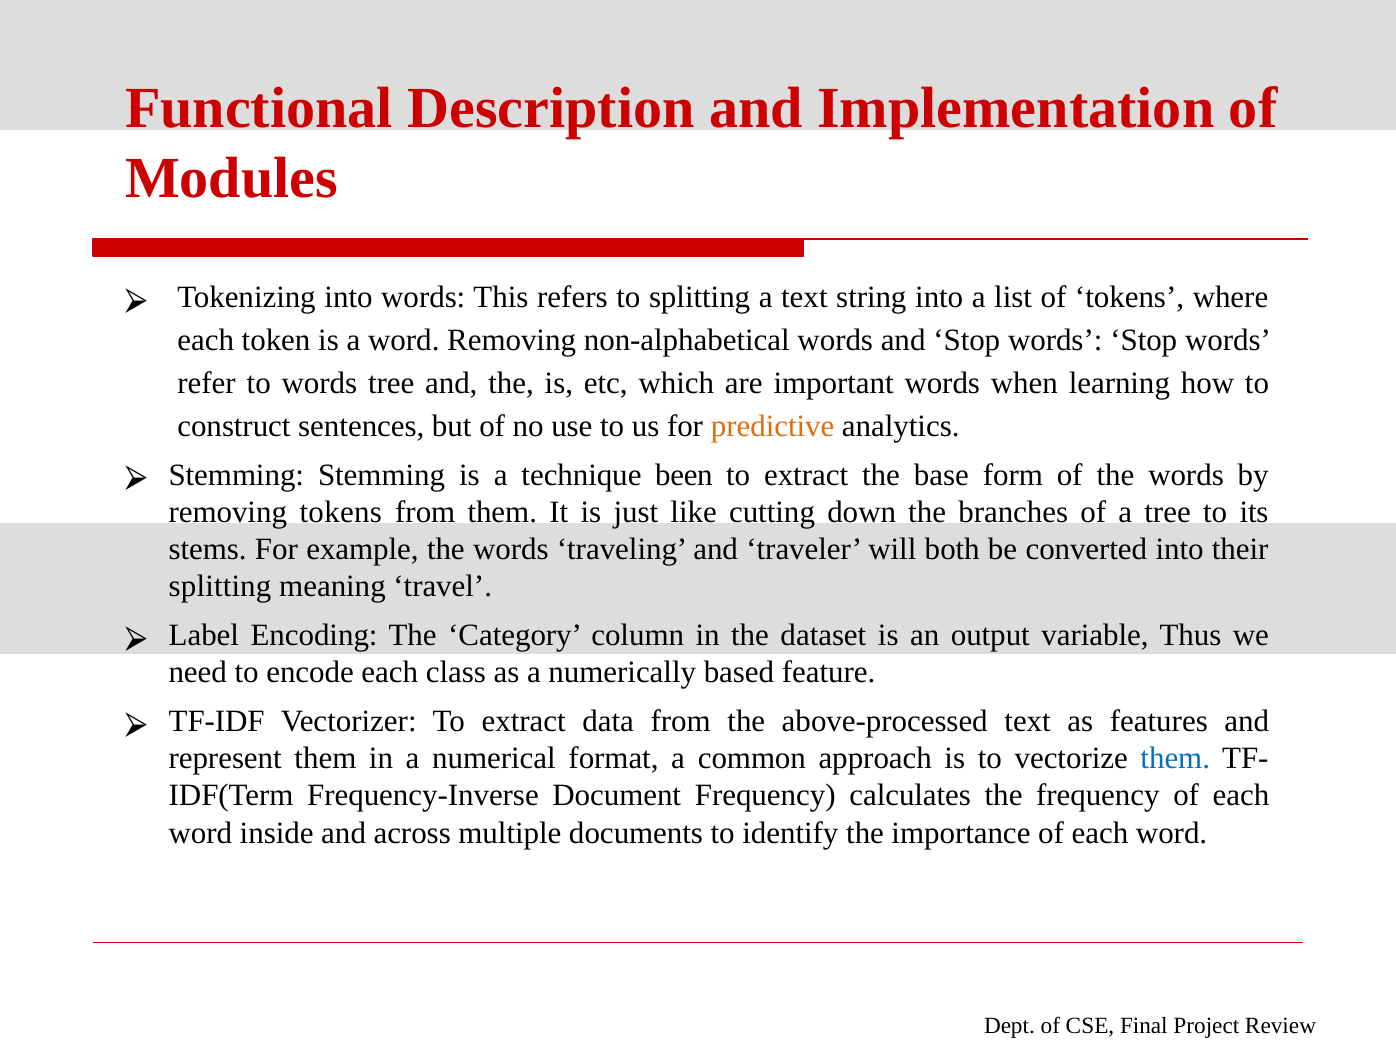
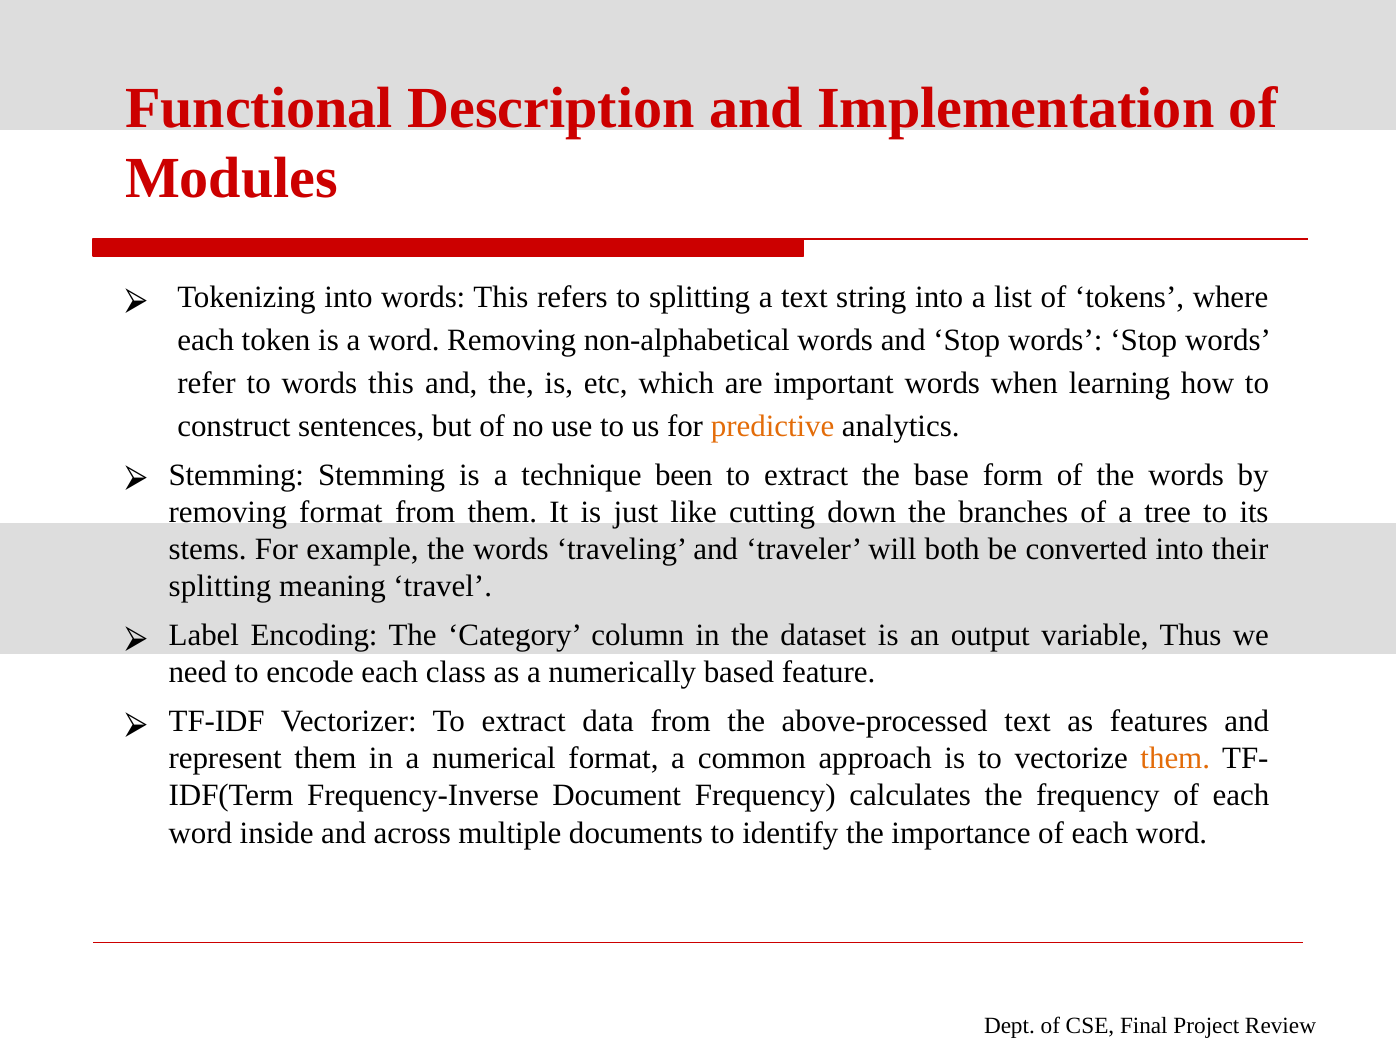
to words tree: tree -> this (391, 383)
removing tokens: tokens -> format (341, 512)
them colour: blue -> orange (1175, 759)
